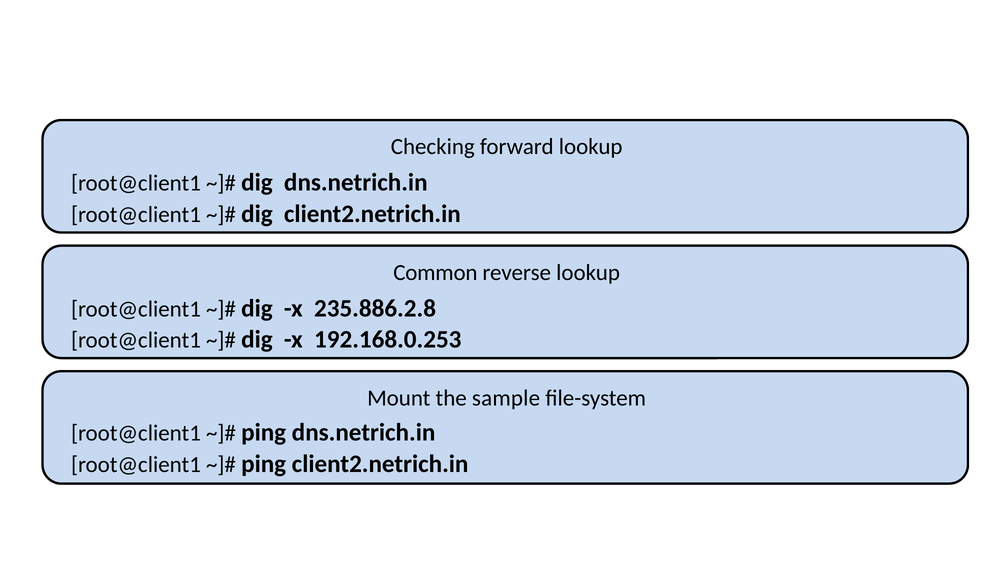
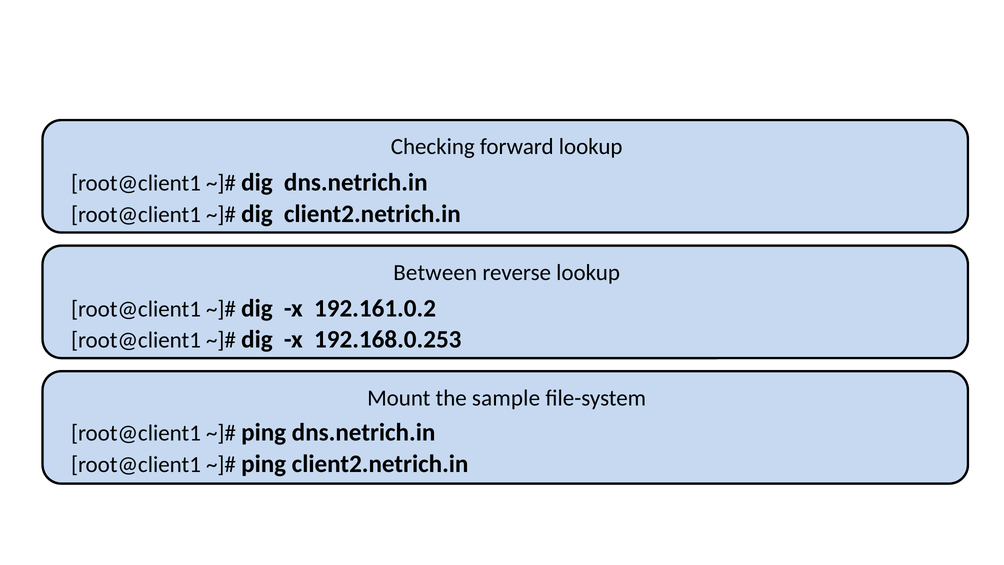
Common: Common -> Between (435, 272)
235.886.2.8: 235.886.2.8 -> 192.161.0.2 (375, 308)
